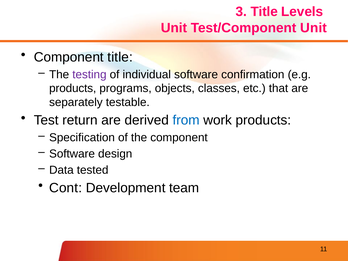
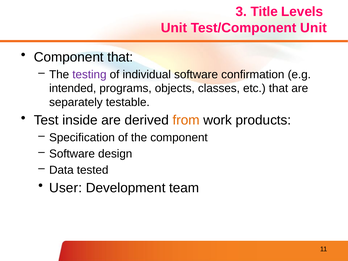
Component title: title -> that (120, 57)
products: products -> intended (73, 88)
return: return -> inside (80, 120)
from colour: blue -> orange (186, 120)
Cont: Cont -> User (66, 188)
